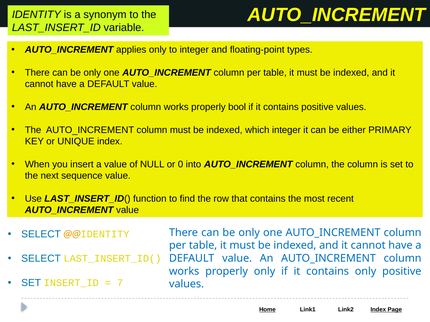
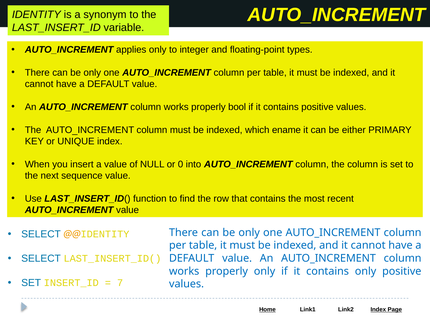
which integer: integer -> ename (286, 130)
